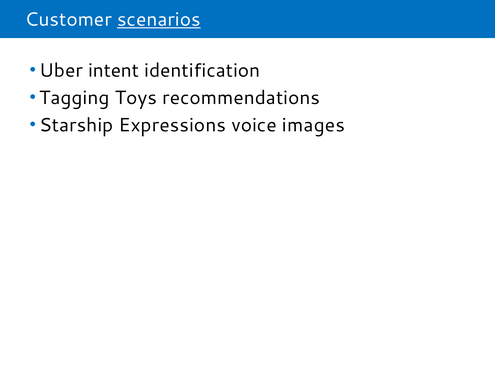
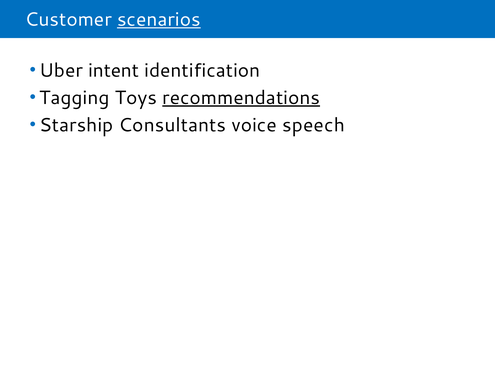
recommendations underline: none -> present (241, 98)
Expressions: Expressions -> Consultants (172, 125)
images: images -> speech (313, 125)
